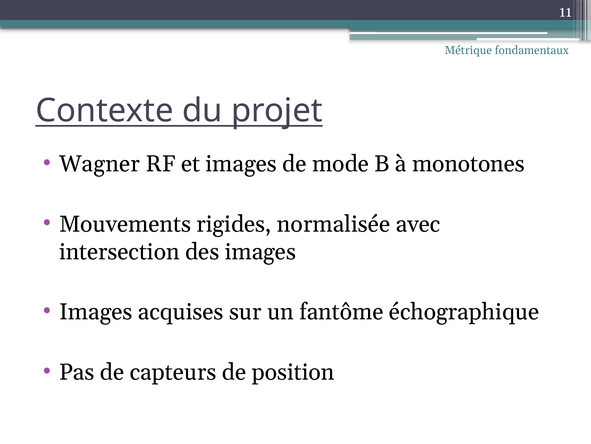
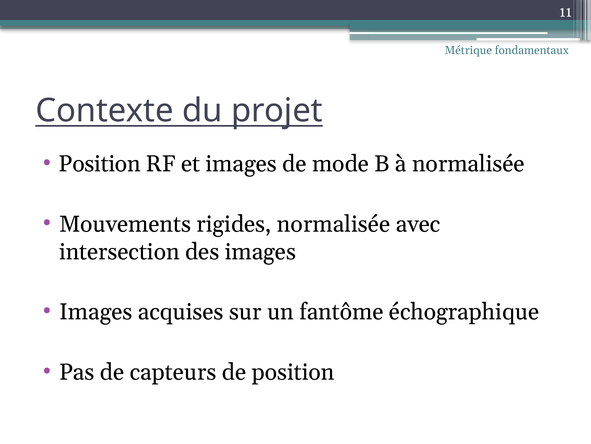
Wagner: Wagner -> Position (100, 164)
à monotones: monotones -> normalisée (468, 164)
